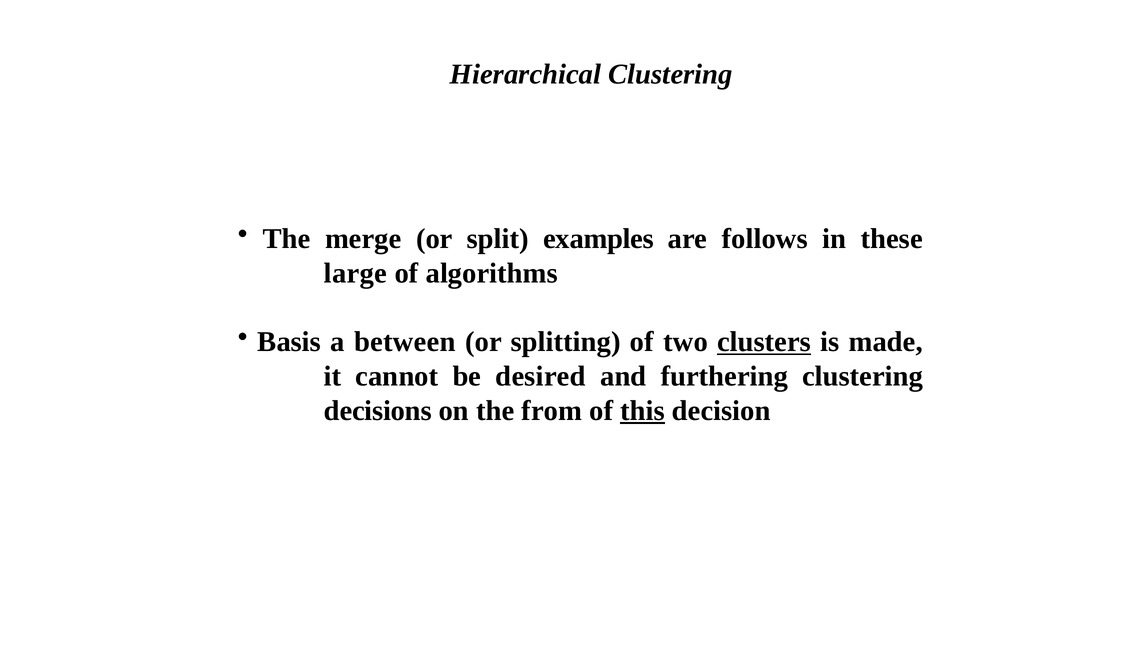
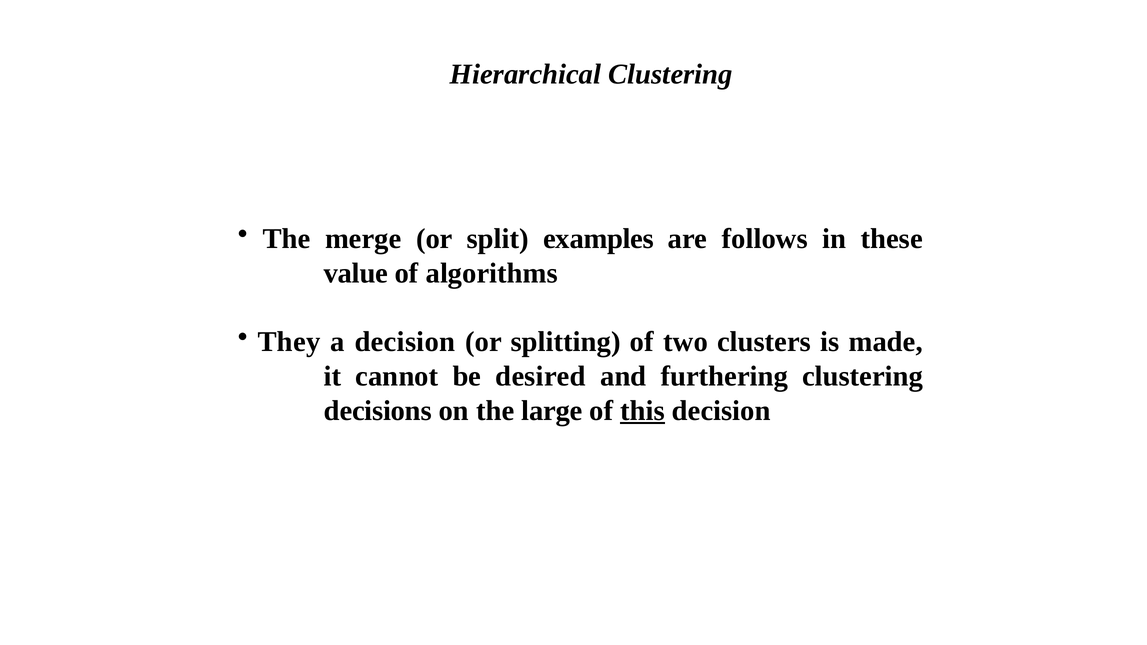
large: large -> value (356, 273)
Basis: Basis -> They (289, 342)
a between: between -> decision (405, 342)
clusters underline: present -> none (764, 342)
from: from -> large (552, 411)
